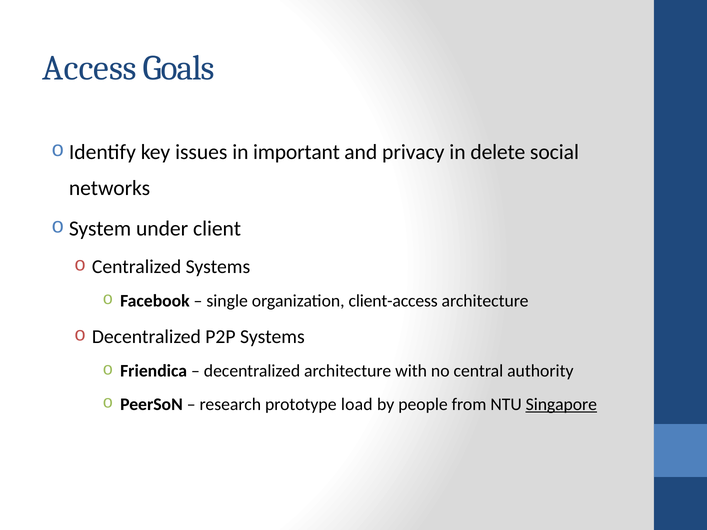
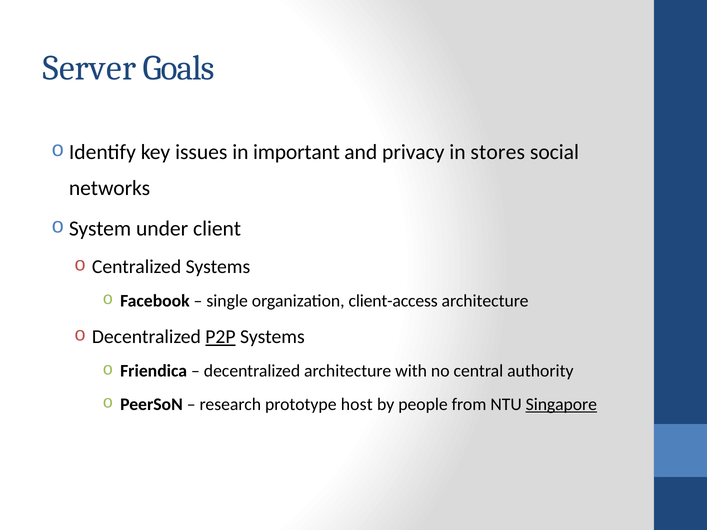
Access: Access -> Server (89, 68)
delete: delete -> stores (498, 152)
P2P underline: none -> present (220, 337)
load: load -> host (357, 404)
